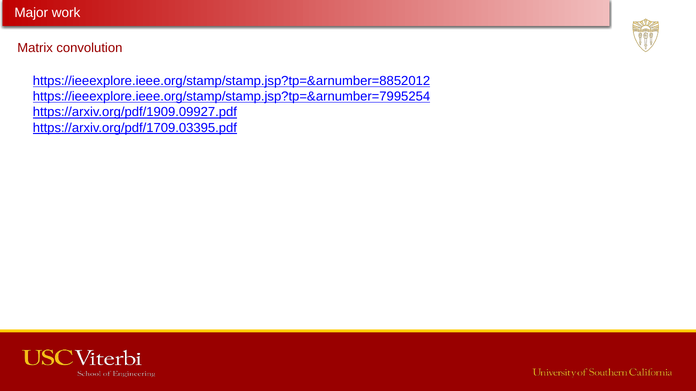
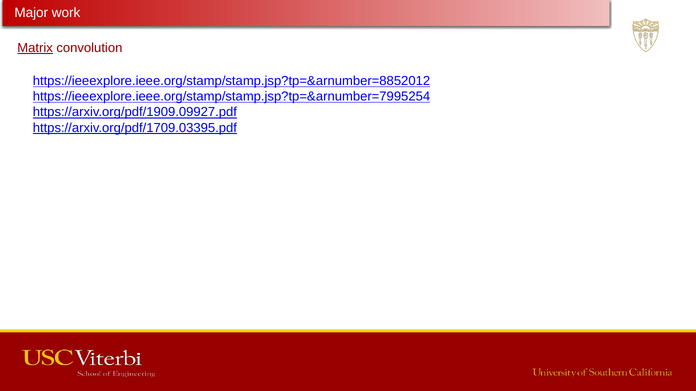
Matrix underline: none -> present (35, 48)
